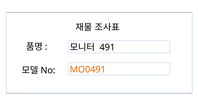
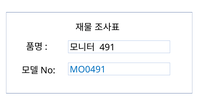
MO0491 colour: orange -> blue (88, 70)
